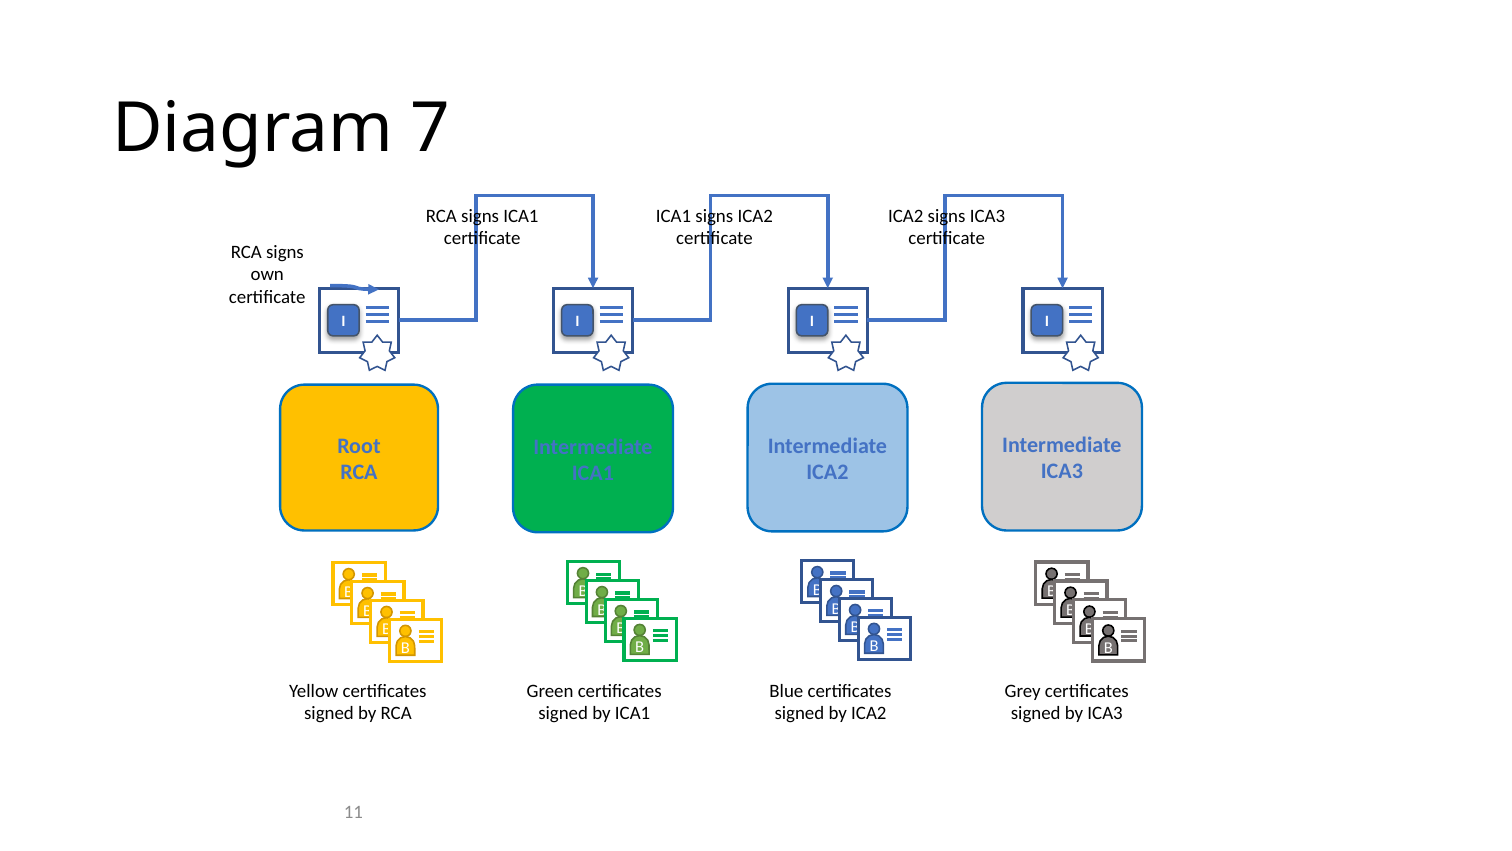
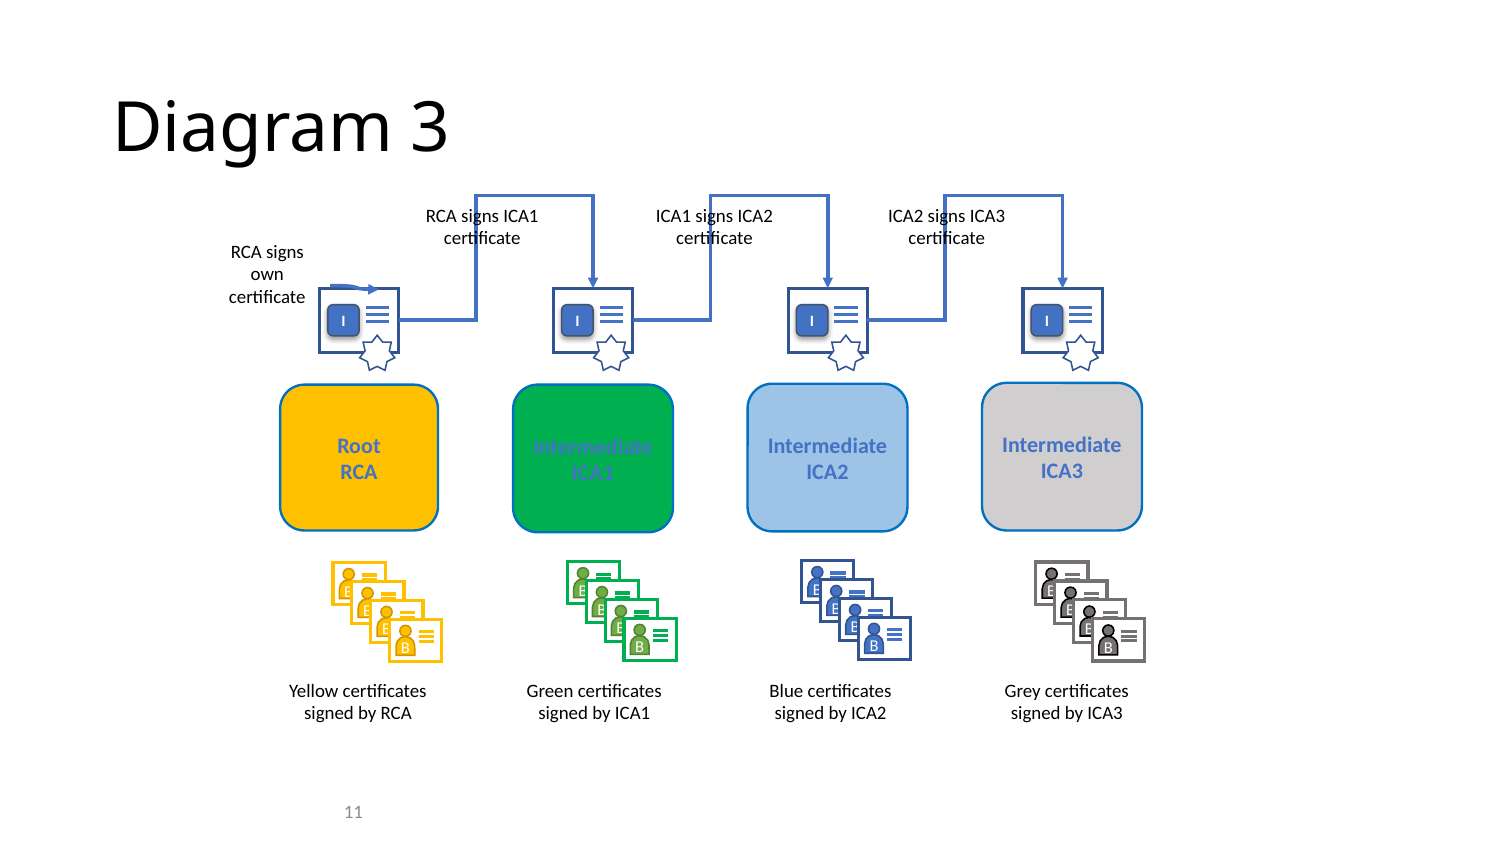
7: 7 -> 3 (431, 128)
